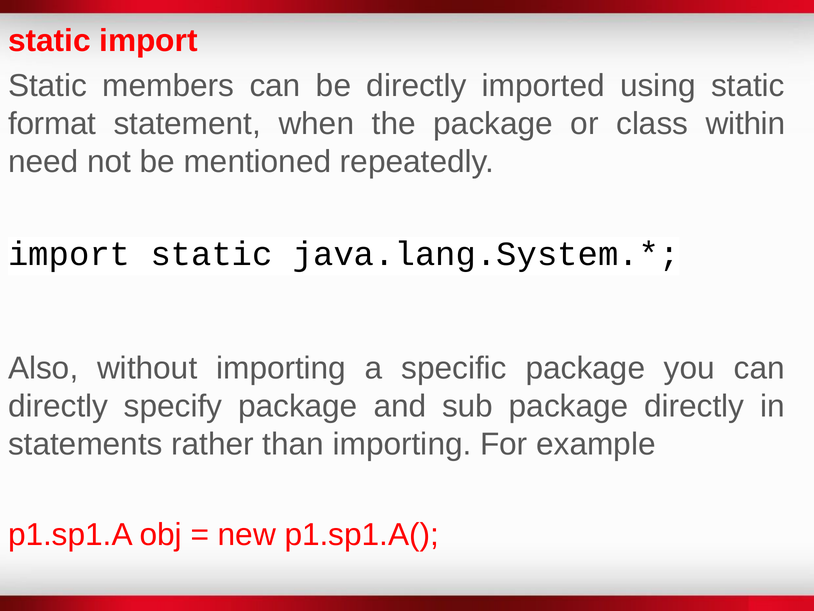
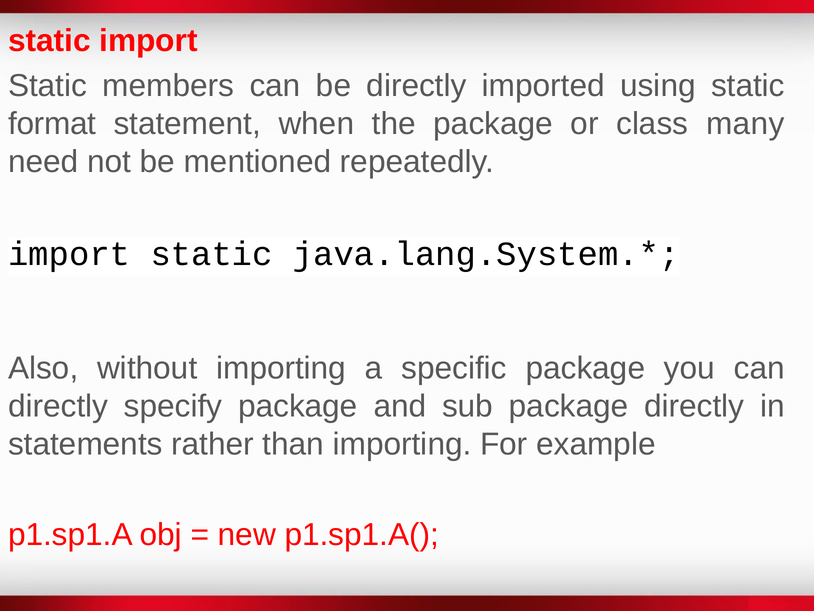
within: within -> many (745, 124)
